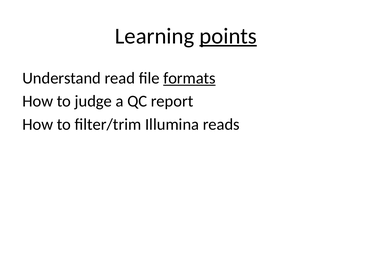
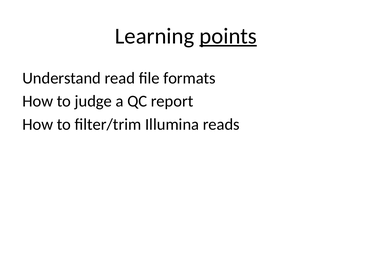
formats underline: present -> none (189, 78)
